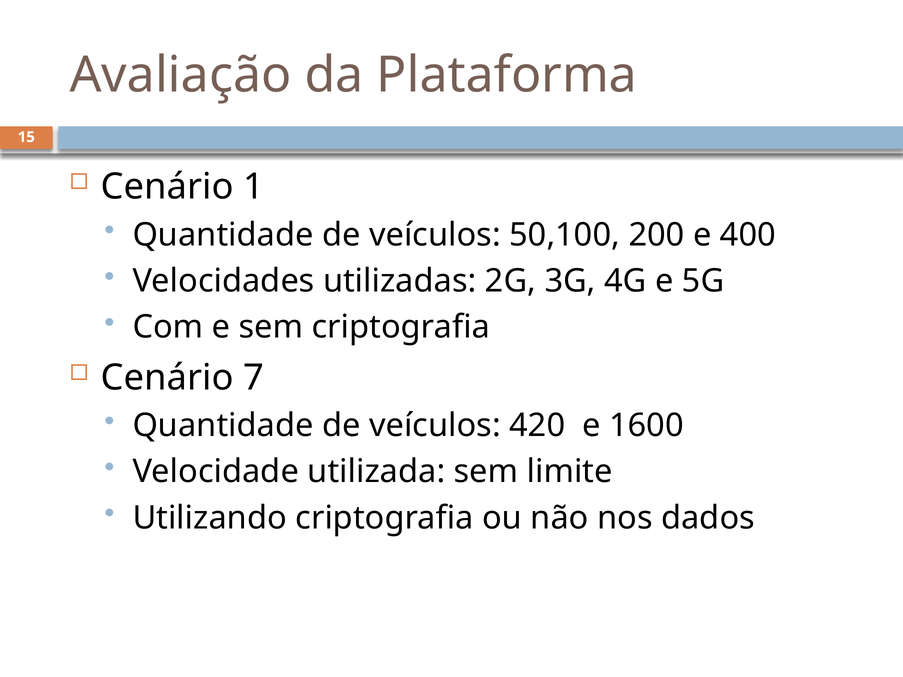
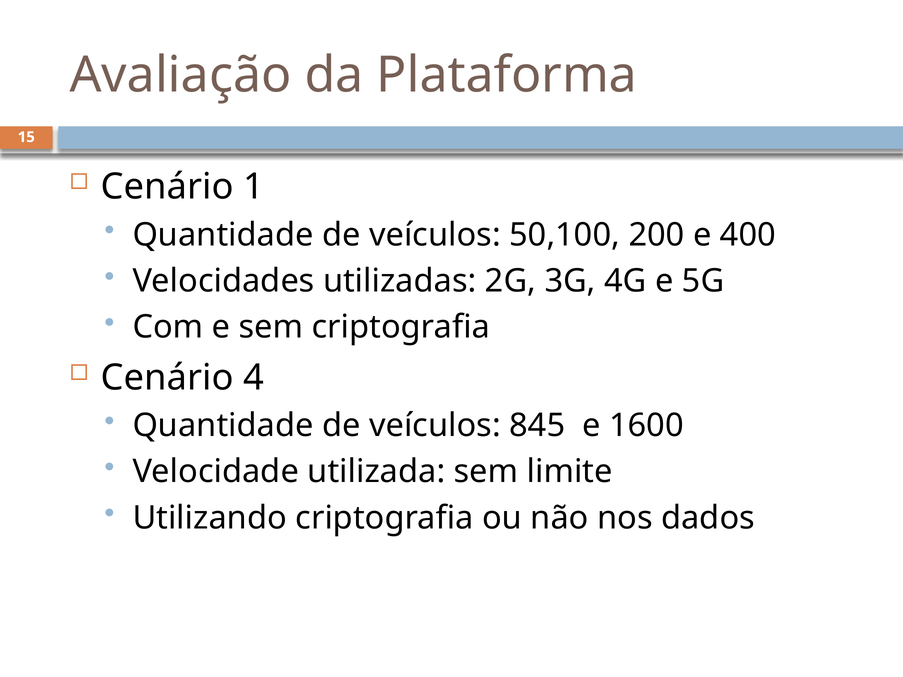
7: 7 -> 4 (254, 378)
420: 420 -> 845 (537, 426)
